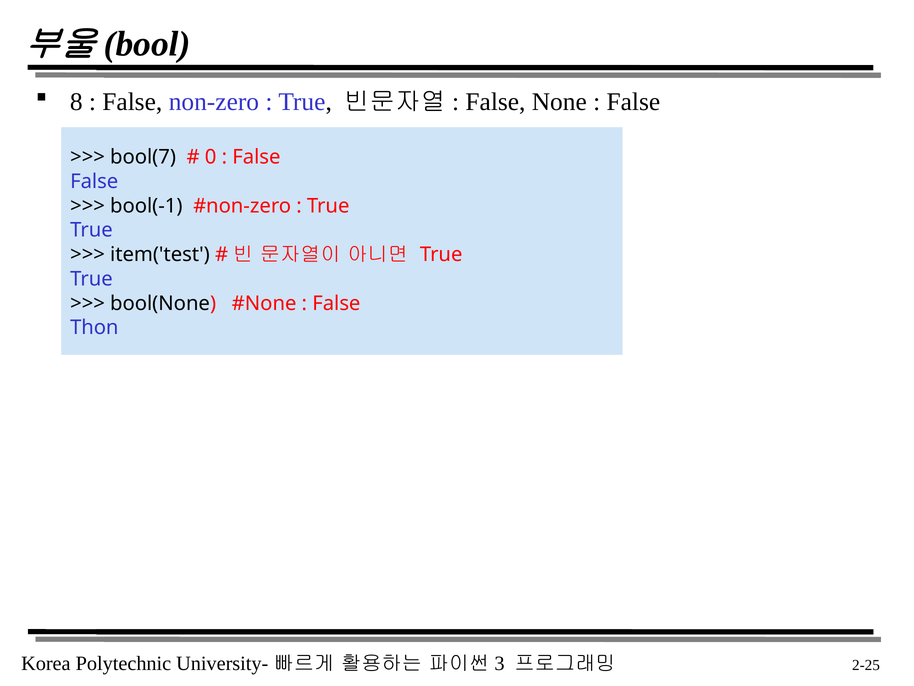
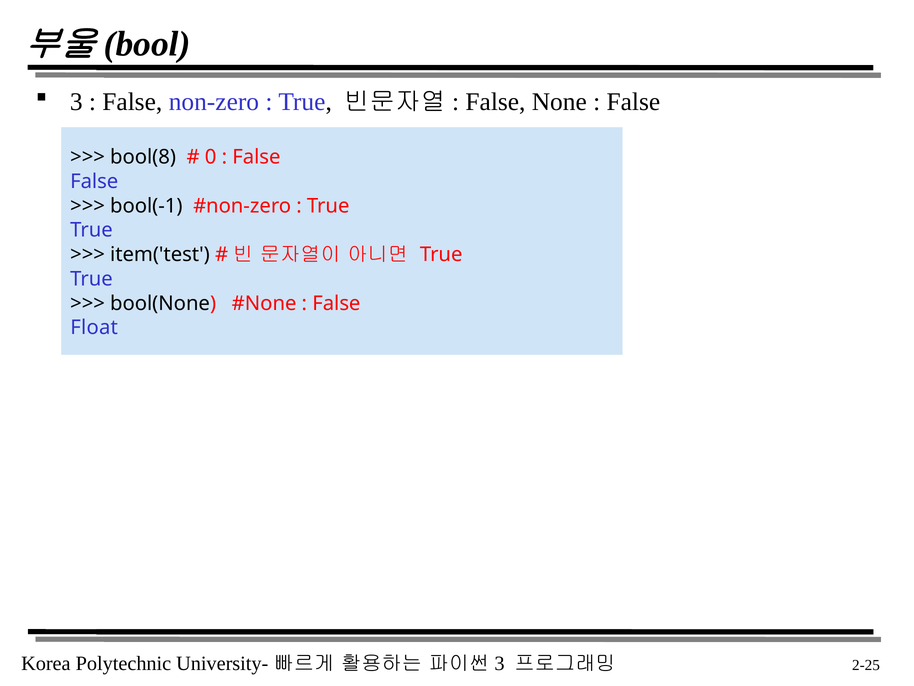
8: 8 -> 3 (76, 102)
bool(7: bool(7 -> bool(8 (143, 157)
Thon: Thon -> Float (94, 328)
